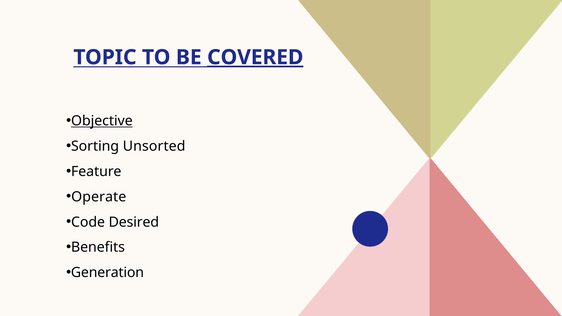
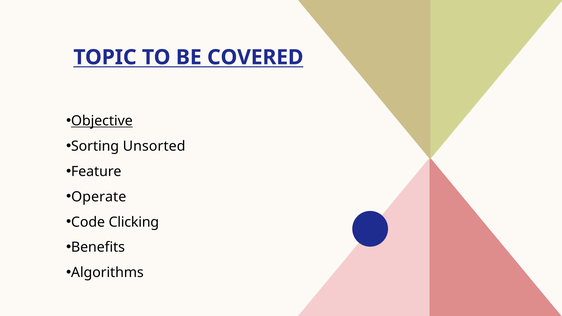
COVERED underline: present -> none (255, 57)
Desired: Desired -> Clicking (134, 222)
Generation: Generation -> Algorithms (107, 273)
